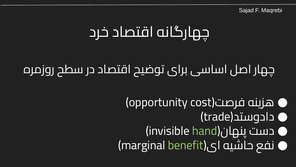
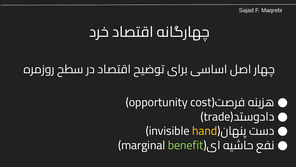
hand colour: light green -> yellow (205, 131)
